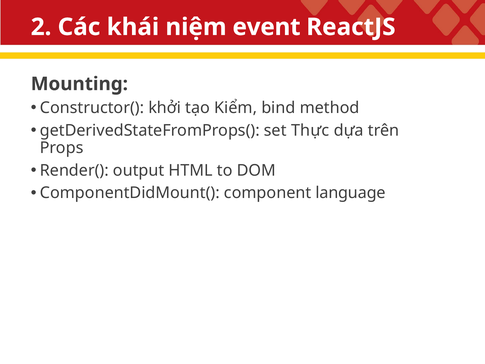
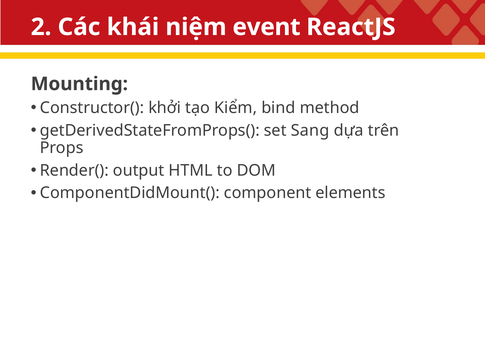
Thực: Thực -> Sang (310, 130)
language: language -> elements (350, 193)
